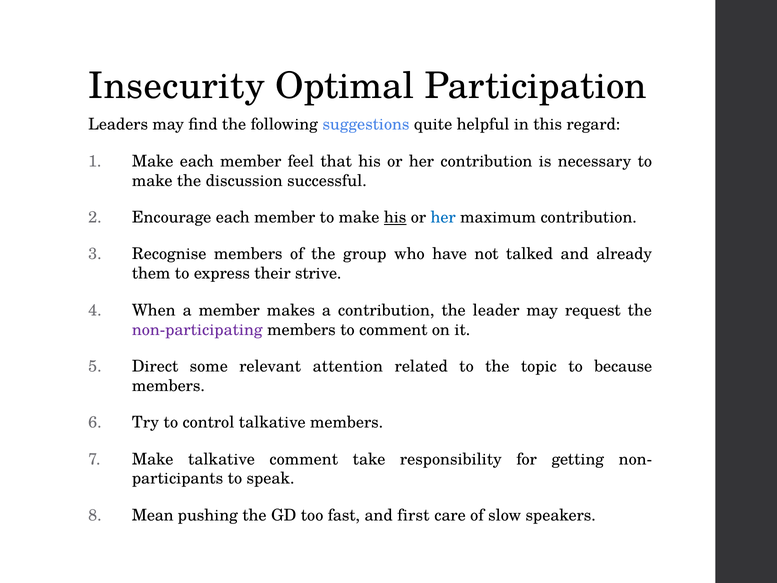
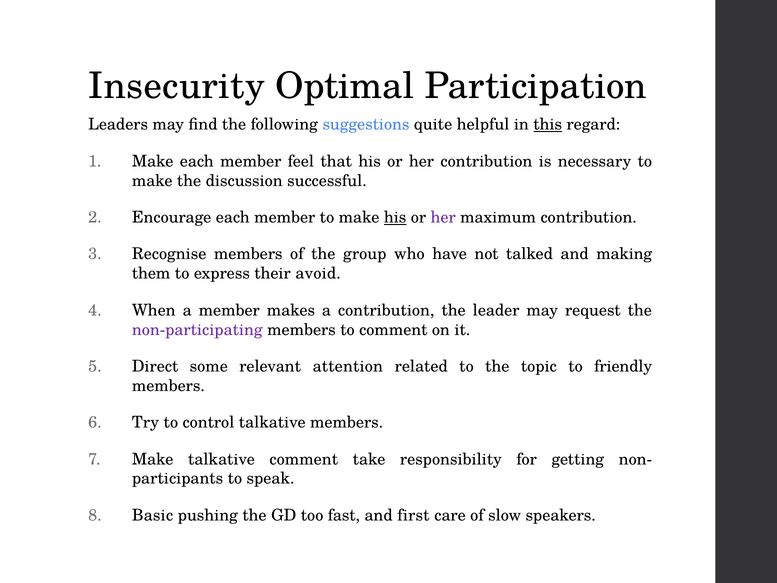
this underline: none -> present (548, 125)
her colour: blue -> purple (443, 217)
already: already -> making (624, 254)
strive: strive -> avoid (318, 273)
because: because -> friendly (623, 366)
Mean: Mean -> Basic (153, 515)
